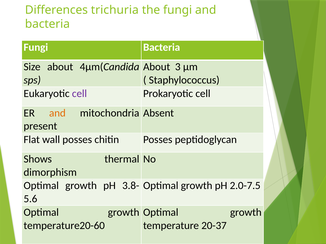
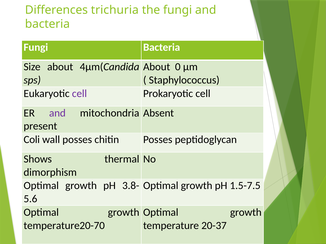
3: 3 -> 0 (178, 67)
and colour: orange -> purple (57, 113)
Flat: Flat -> Coli (32, 140)
2.0-7.5: 2.0-7.5 -> 1.5-7.5 (245, 186)
temperature20-60: temperature20-60 -> temperature20-70 (64, 226)
